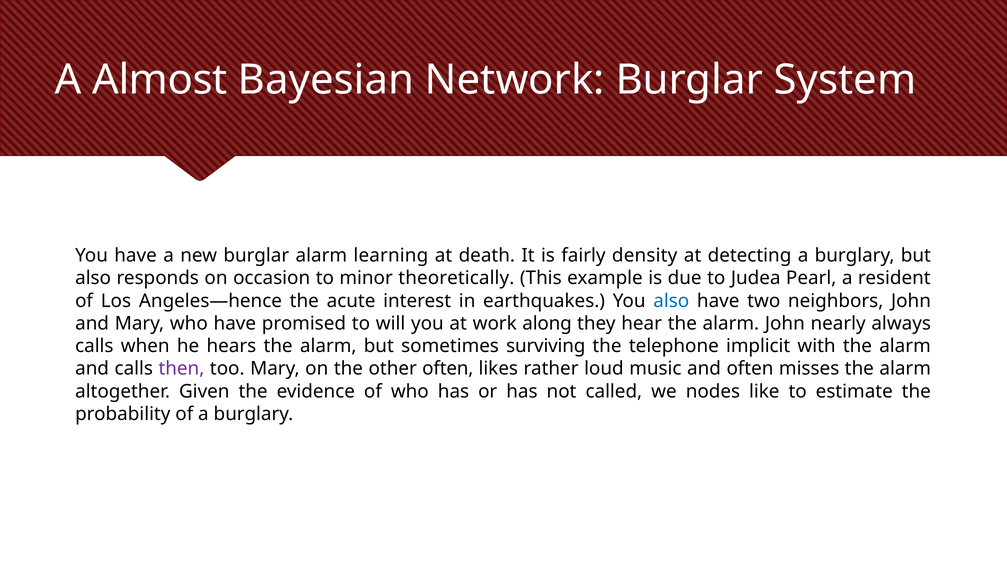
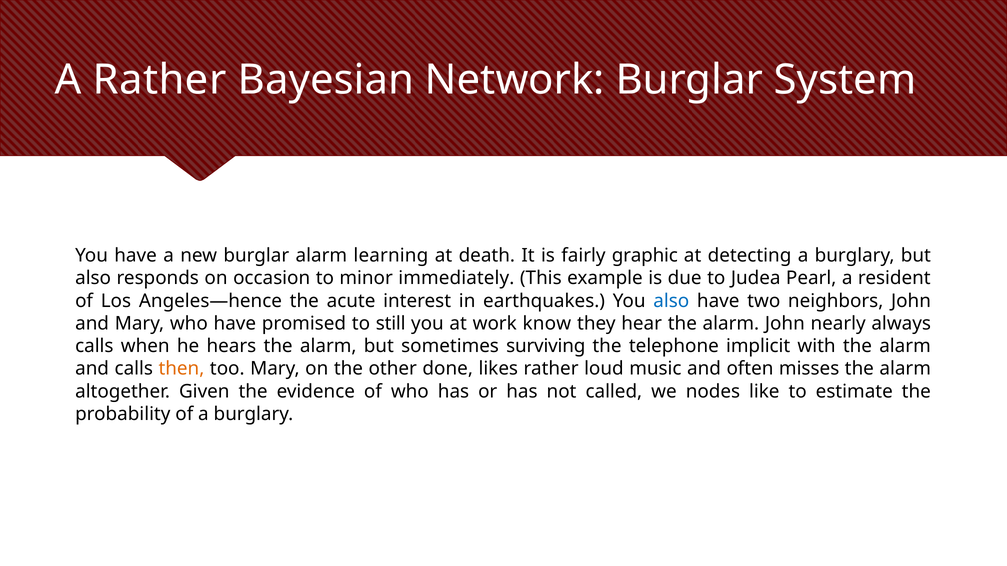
A Almost: Almost -> Rather (159, 80)
density: density -> graphic (645, 256)
theoretically: theoretically -> immediately (456, 278)
will: will -> still (391, 324)
along: along -> know (547, 324)
then colour: purple -> orange (181, 369)
other often: often -> done (448, 369)
